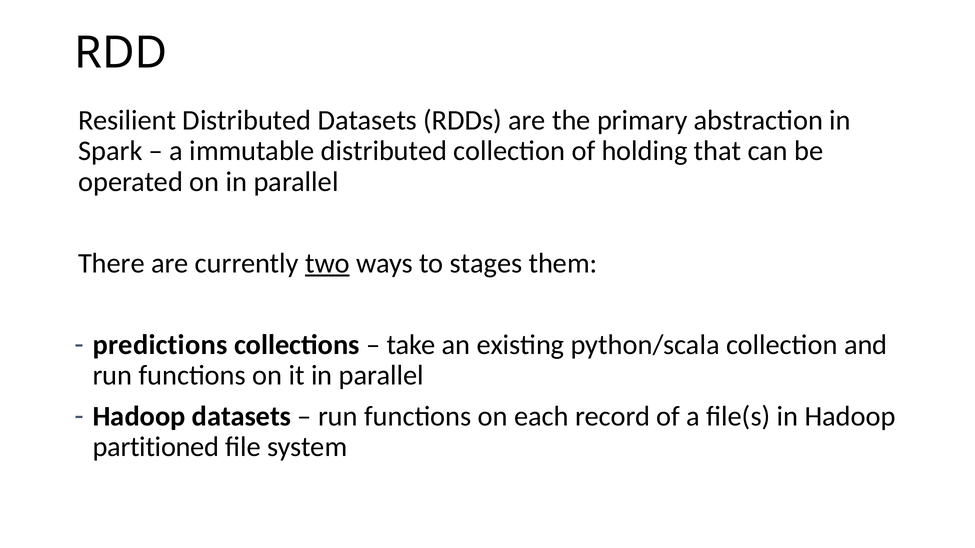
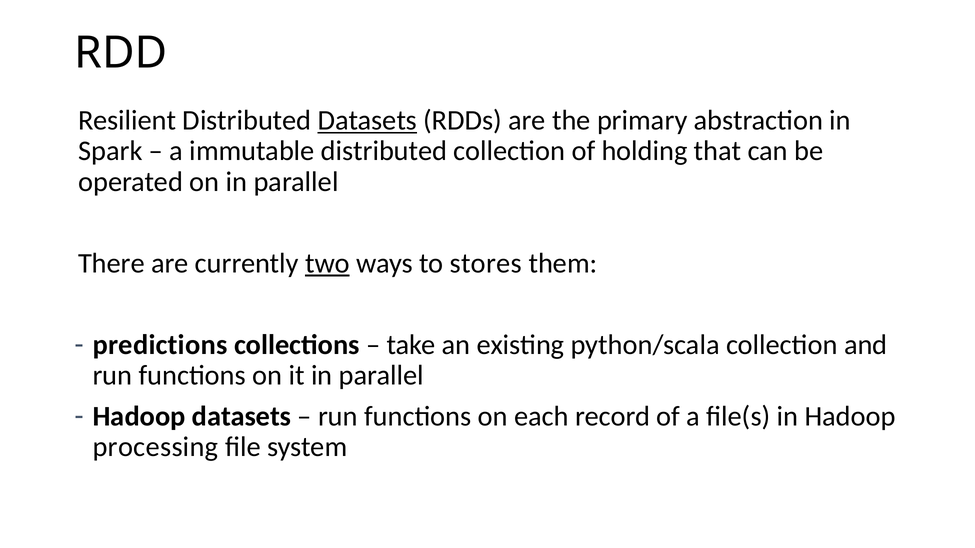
Datasets underline: none -> present (367, 121)
stages: stages -> stores (486, 263)
partitioned: partitioned -> processing (156, 447)
